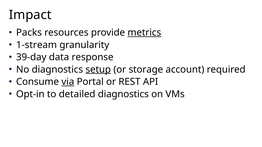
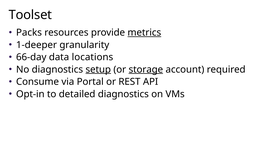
Impact: Impact -> Toolset (30, 15)
1-stream: 1-stream -> 1-deeper (37, 45)
39-day: 39-day -> 66-day (31, 57)
response: response -> locations (92, 57)
storage underline: none -> present (146, 70)
via underline: present -> none (68, 82)
